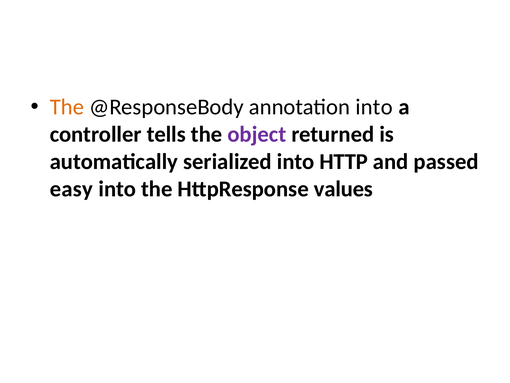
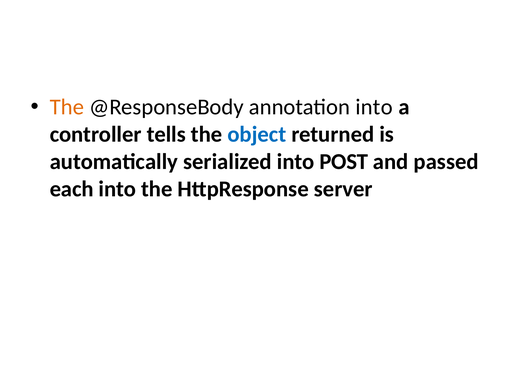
object colour: purple -> blue (257, 134)
HTTP: HTTP -> POST (344, 161)
easy: easy -> each (72, 189)
values: values -> server (343, 189)
